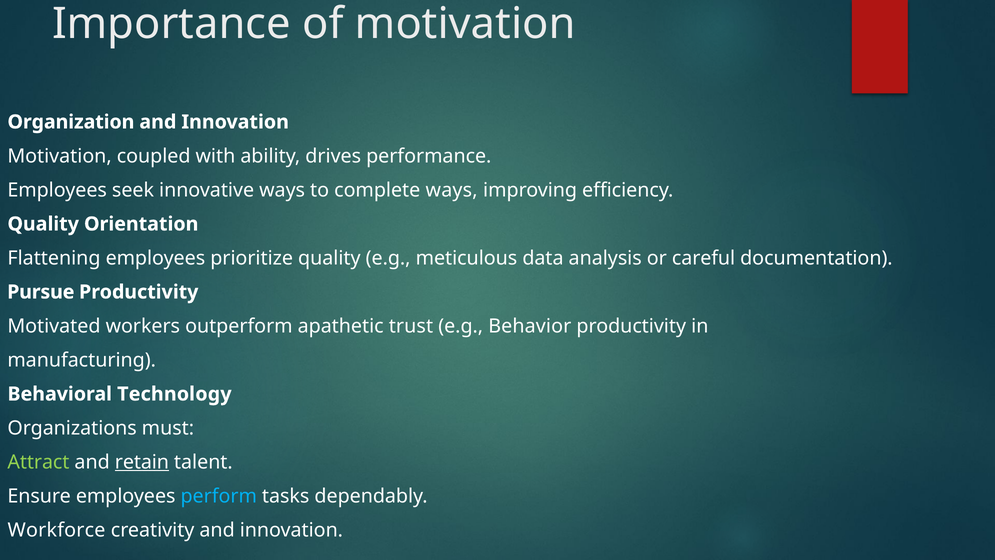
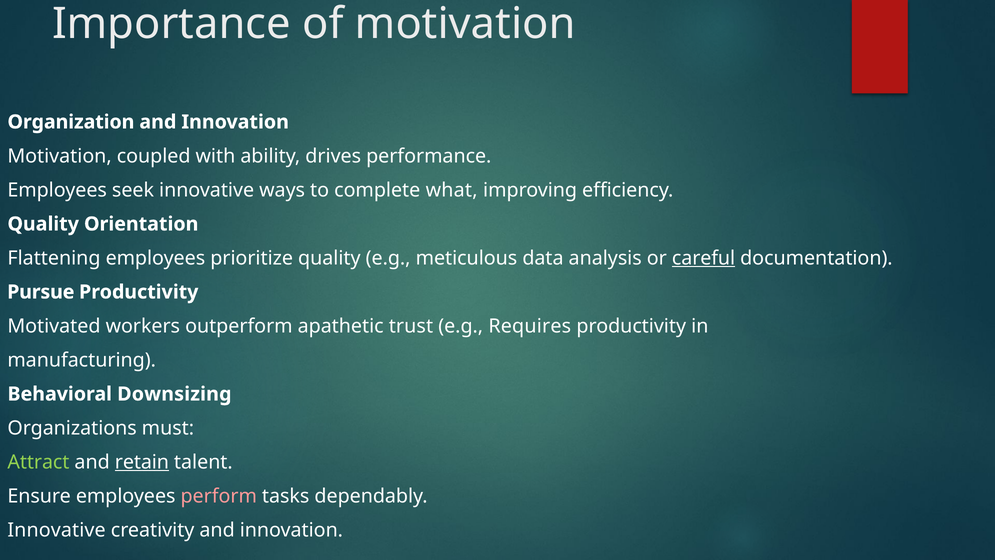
complete ways: ways -> what (452, 190)
careful underline: none -> present (704, 258)
Behavior: Behavior -> Requires (530, 326)
Technology: Technology -> Downsizing (174, 394)
perform colour: light blue -> pink (219, 496)
Workforce: Workforce -> Innovative (57, 530)
